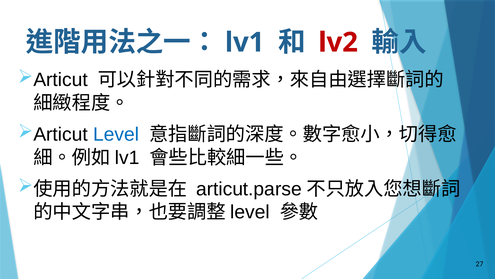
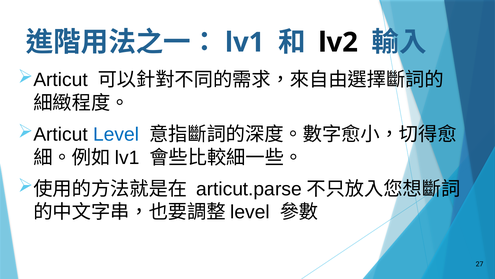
lv2 colour: red -> black (338, 42)
